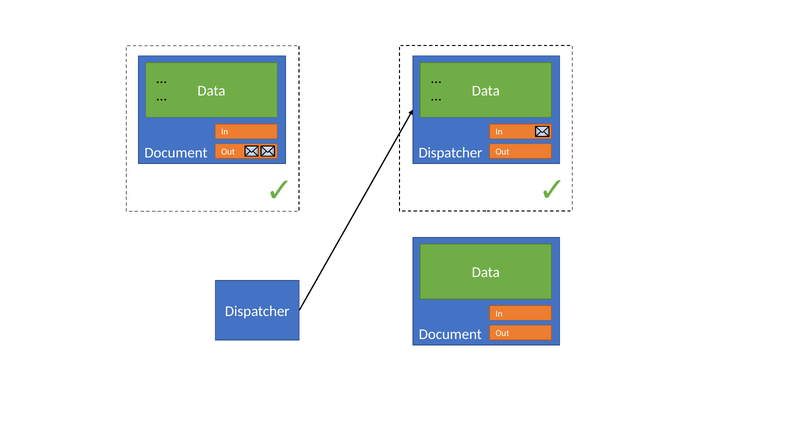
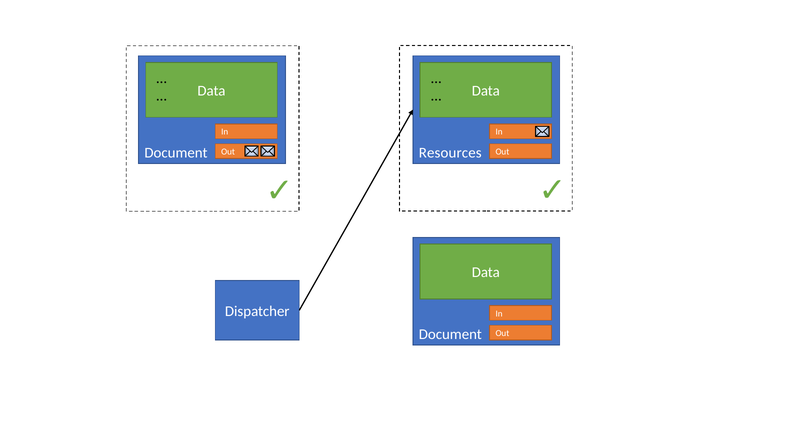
Out Dispatcher: Dispatcher -> Resources (450, 153)
